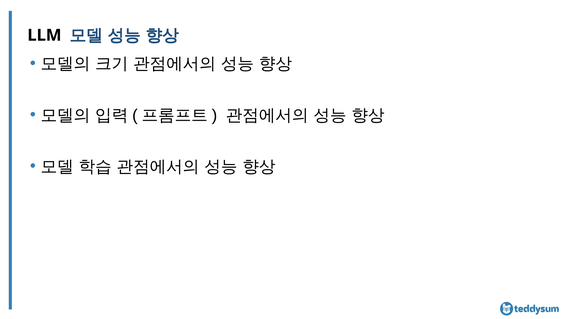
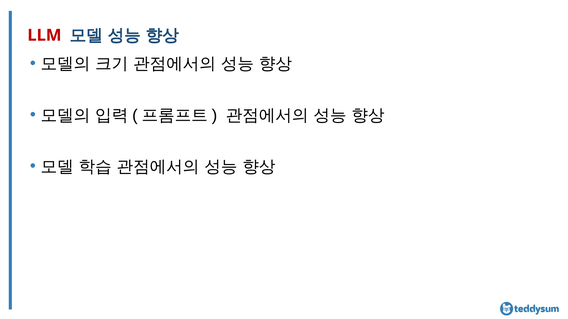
LLM colour: black -> red (44, 35)
